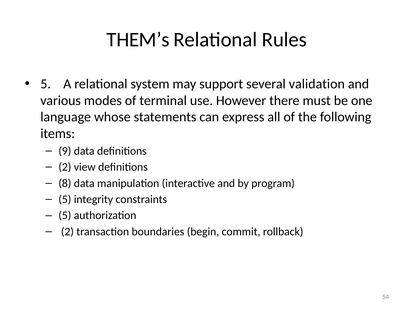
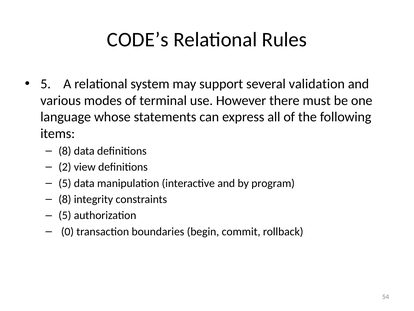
THEM’s: THEM’s -> CODE’s (138, 40)
9: 9 -> 8 (65, 151)
8: 8 -> 5 (65, 183)
5: 5 -> 8 (65, 199)
2: 2 -> 0 (67, 231)
